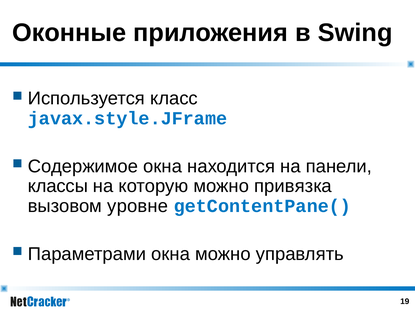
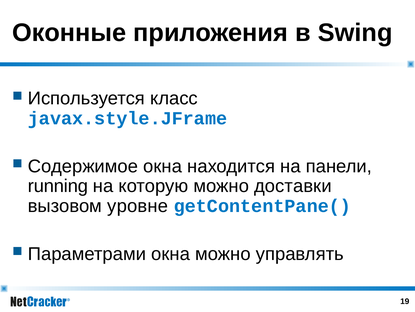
классы: классы -> running (58, 186)
привязка: привязка -> доставки (293, 186)
